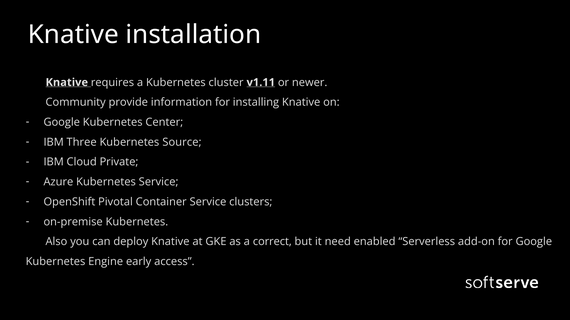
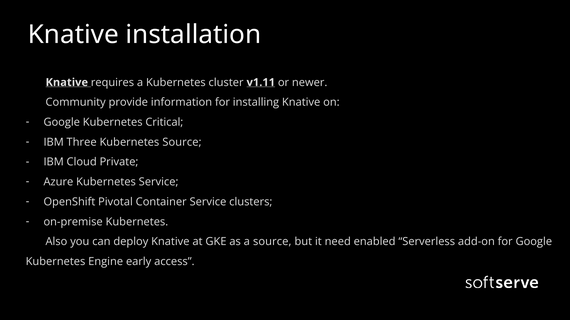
Center: Center -> Critical (164, 122)
a correct: correct -> source (272, 242)
